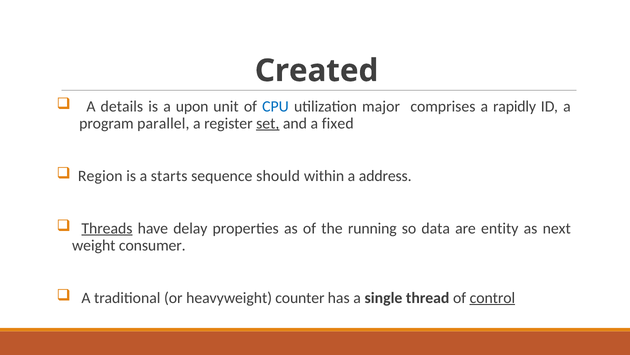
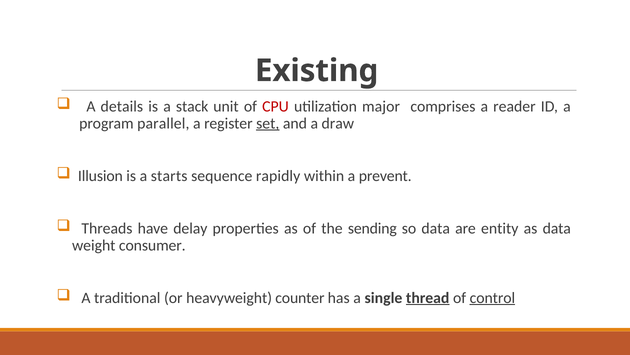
Created: Created -> Existing (317, 71)
upon: upon -> stack (192, 106)
CPU colour: blue -> red (276, 106)
rapidly: rapidly -> reader (514, 106)
fixed: fixed -> draw (338, 123)
Region: Region -> Illusion (100, 176)
should: should -> rapidly (278, 176)
address: address -> prevent (385, 176)
Threads underline: present -> none (107, 228)
running: running -> sending (372, 228)
as next: next -> data (557, 228)
thread underline: none -> present (428, 297)
